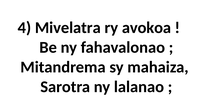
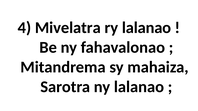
ry avokoa: avokoa -> lalanao (147, 28)
